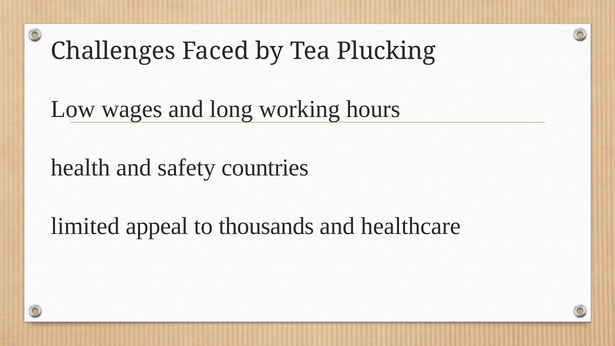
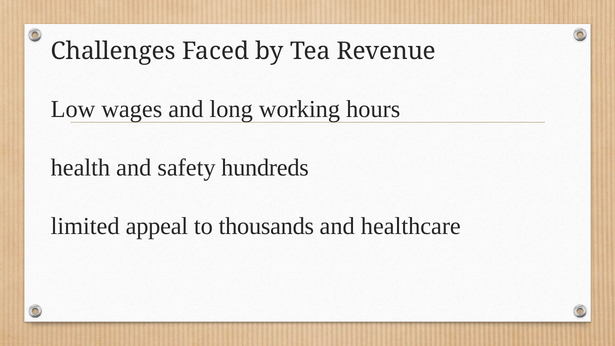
Plucking: Plucking -> Revenue (386, 51)
countries: countries -> hundreds (265, 168)
